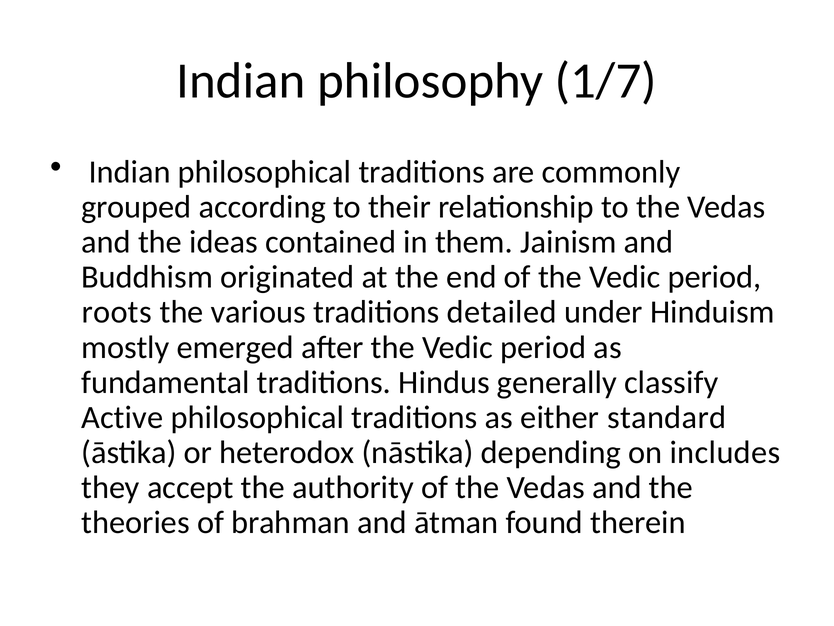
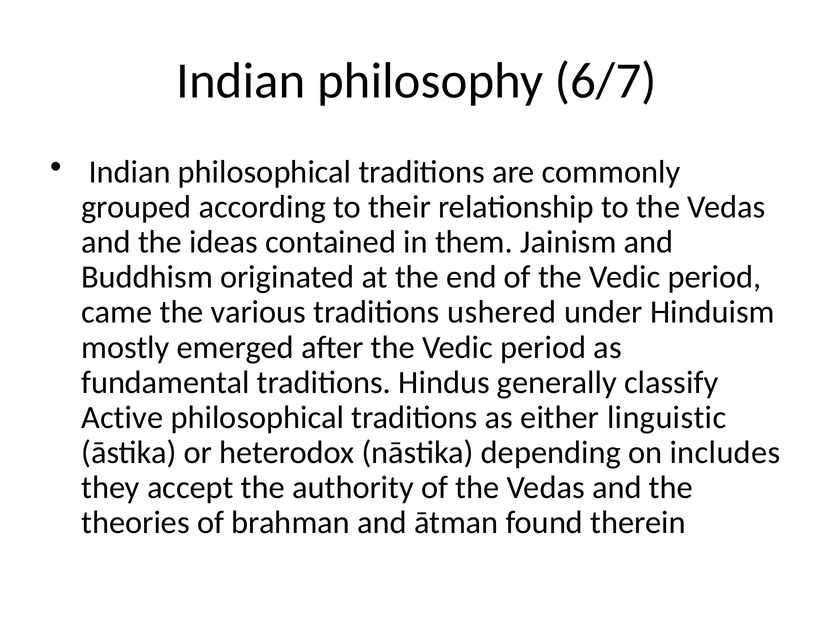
1/7: 1/7 -> 6/7 (606, 81)
roots: roots -> came (117, 312)
detailed: detailed -> ushered (502, 312)
standard: standard -> linguistic (667, 417)
